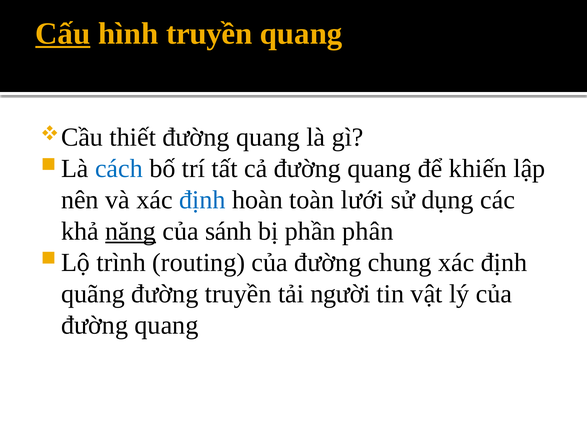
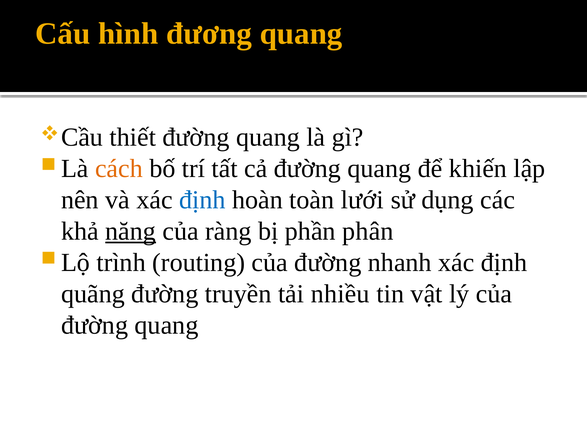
Cấu underline: present -> none (63, 34)
hình truyền: truyền -> đương (209, 34)
cách colour: blue -> orange (119, 169)
sánh: sánh -> ràng (228, 231)
chung: chung -> nhanh (400, 263)
người: người -> nhiều (340, 294)
